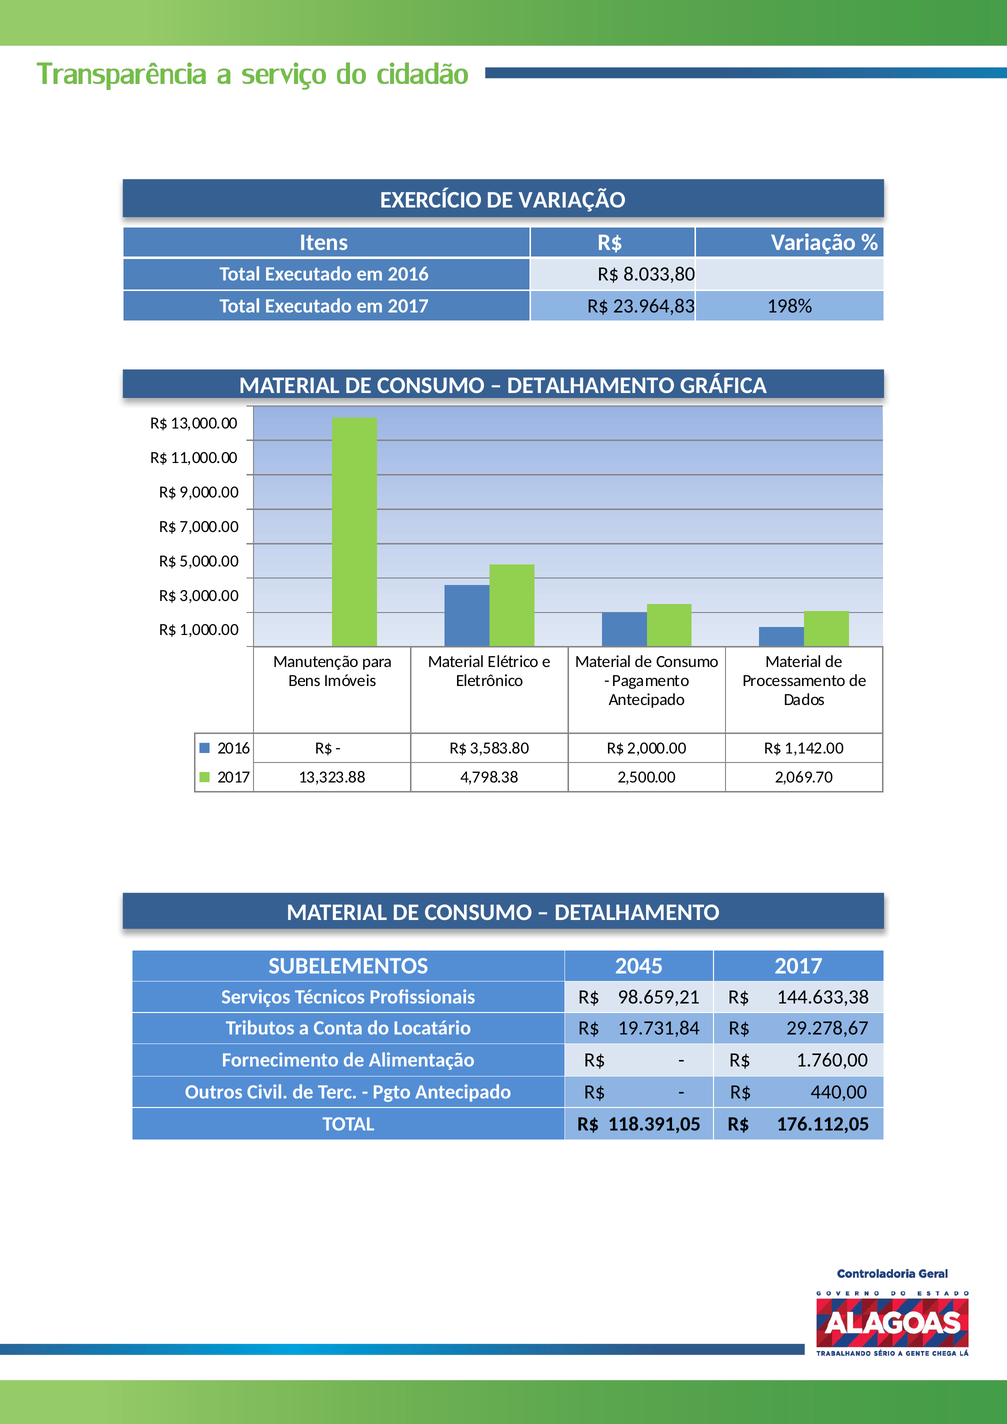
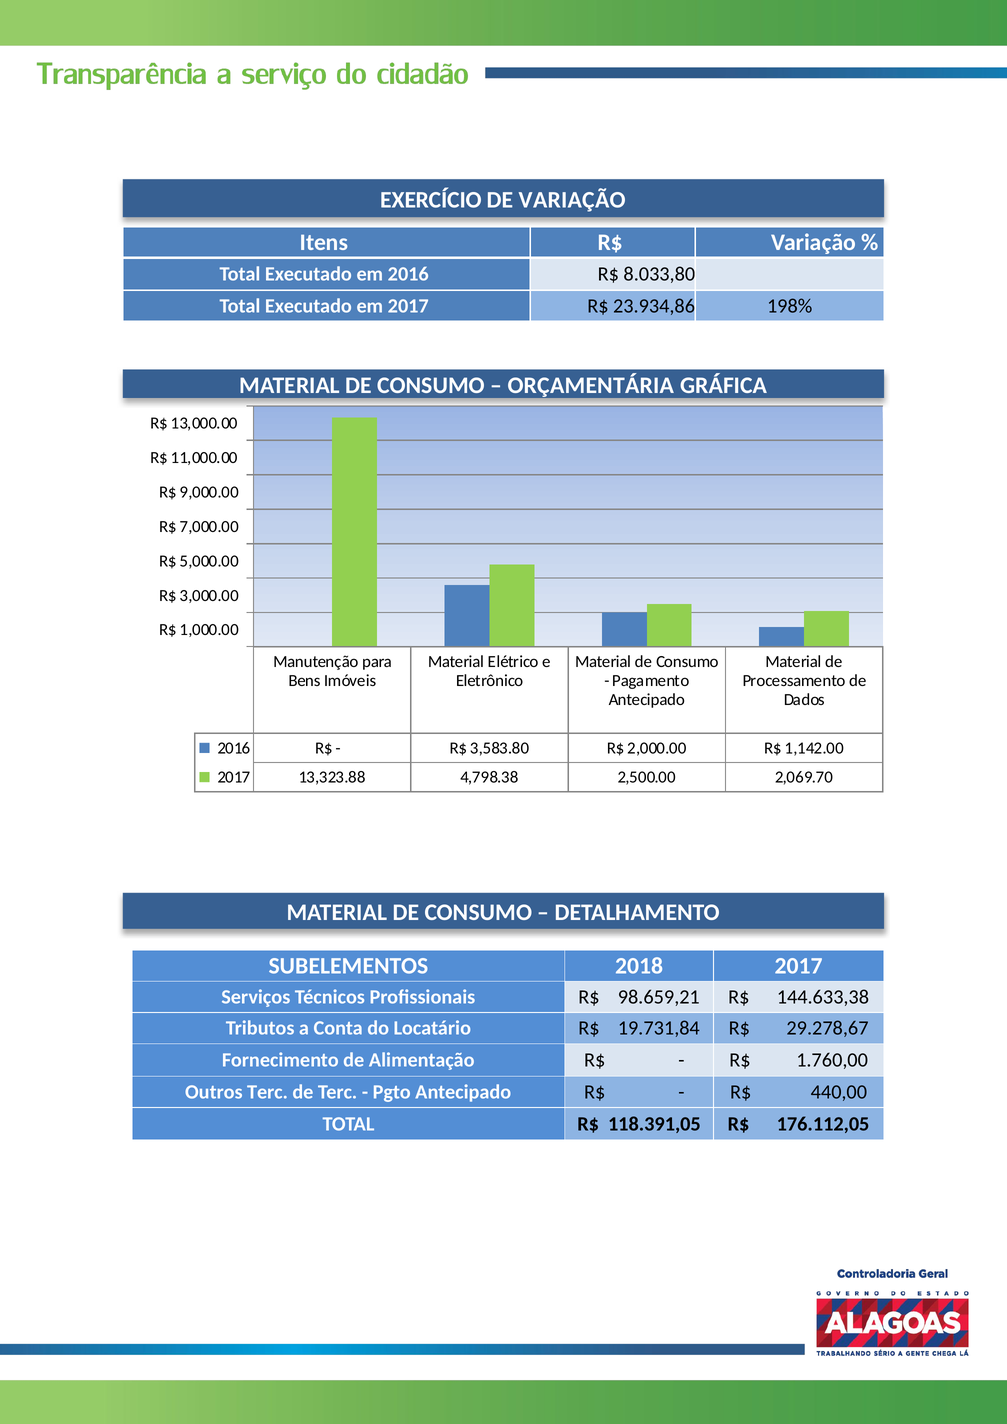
23.964,83: 23.964,83 -> 23.934,86 (654, 306)
DETALHAMENTO: DETALHAMENTO -> ORÇAMENTÁRIA (591, 385)
2045: 2045 -> 2018 (639, 966)
Outros Civil: Civil -> Terc (268, 1092)
